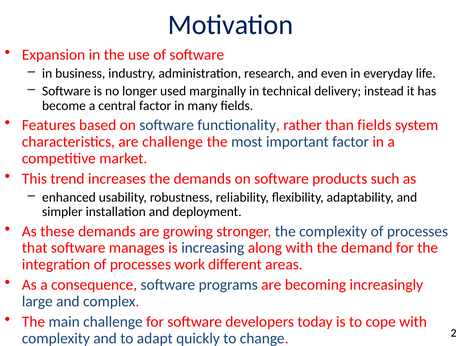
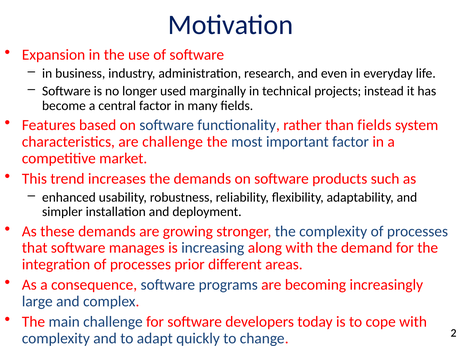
delivery: delivery -> projects (338, 91)
work: work -> prior (190, 264)
